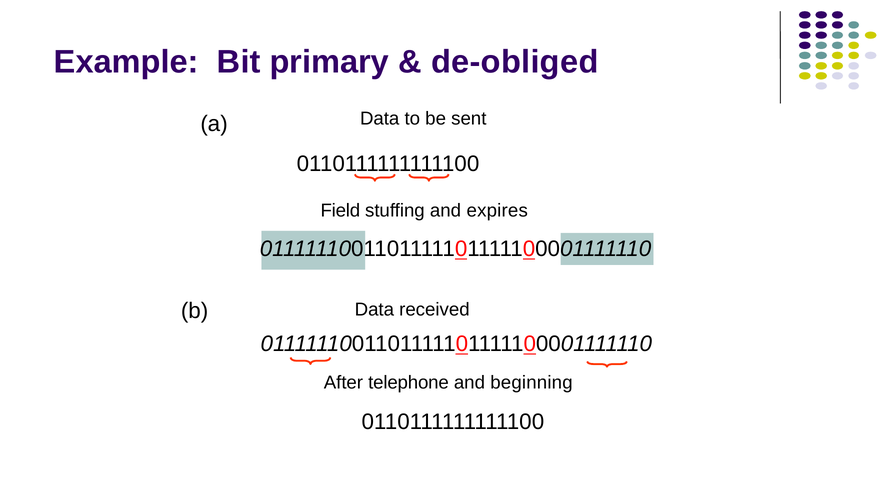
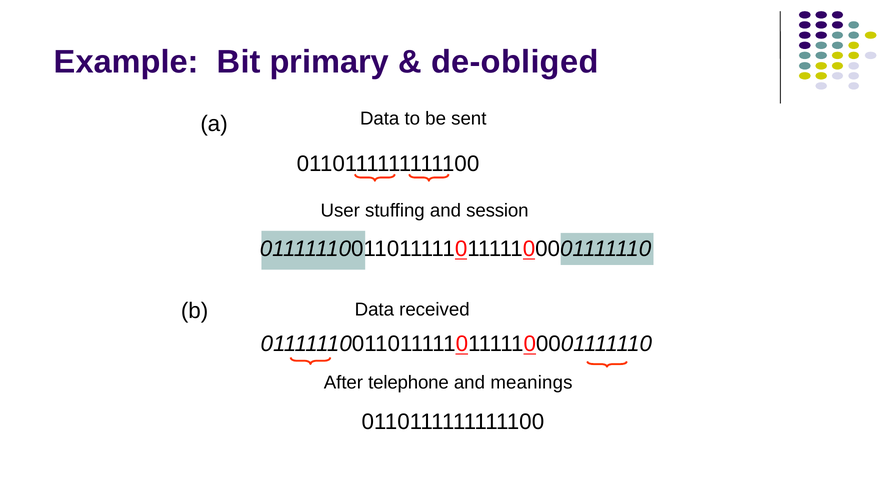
Field: Field -> User (340, 211)
expires: expires -> session (497, 211)
beginning: beginning -> meanings (531, 383)
